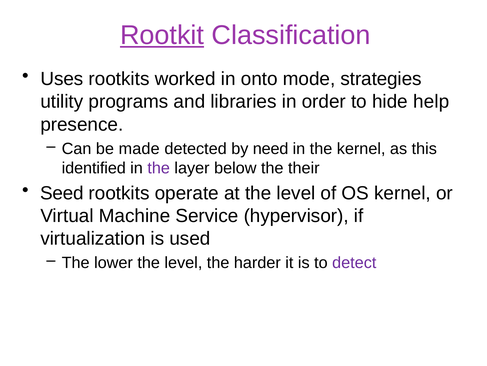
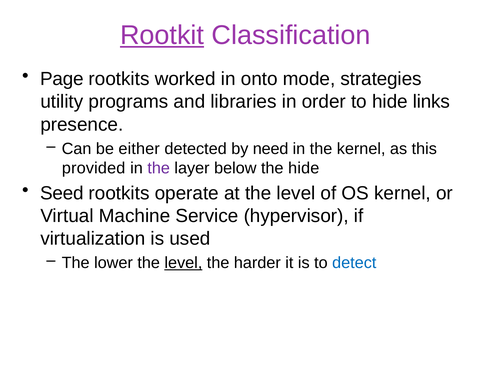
Uses: Uses -> Page (62, 79)
help: help -> links (432, 102)
made: made -> either (139, 148)
identified: identified -> provided (94, 168)
the their: their -> hide (304, 168)
level underline: none -> present (183, 262)
detect colour: purple -> blue (354, 262)
